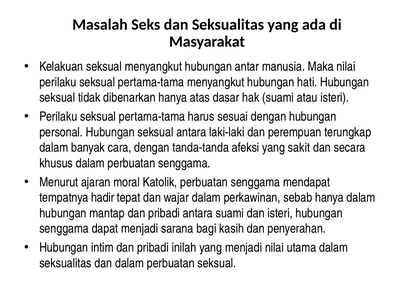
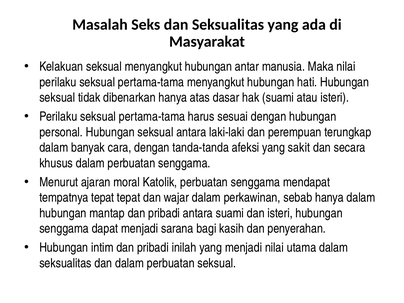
tempatnya hadir: hadir -> tepat (103, 198)
